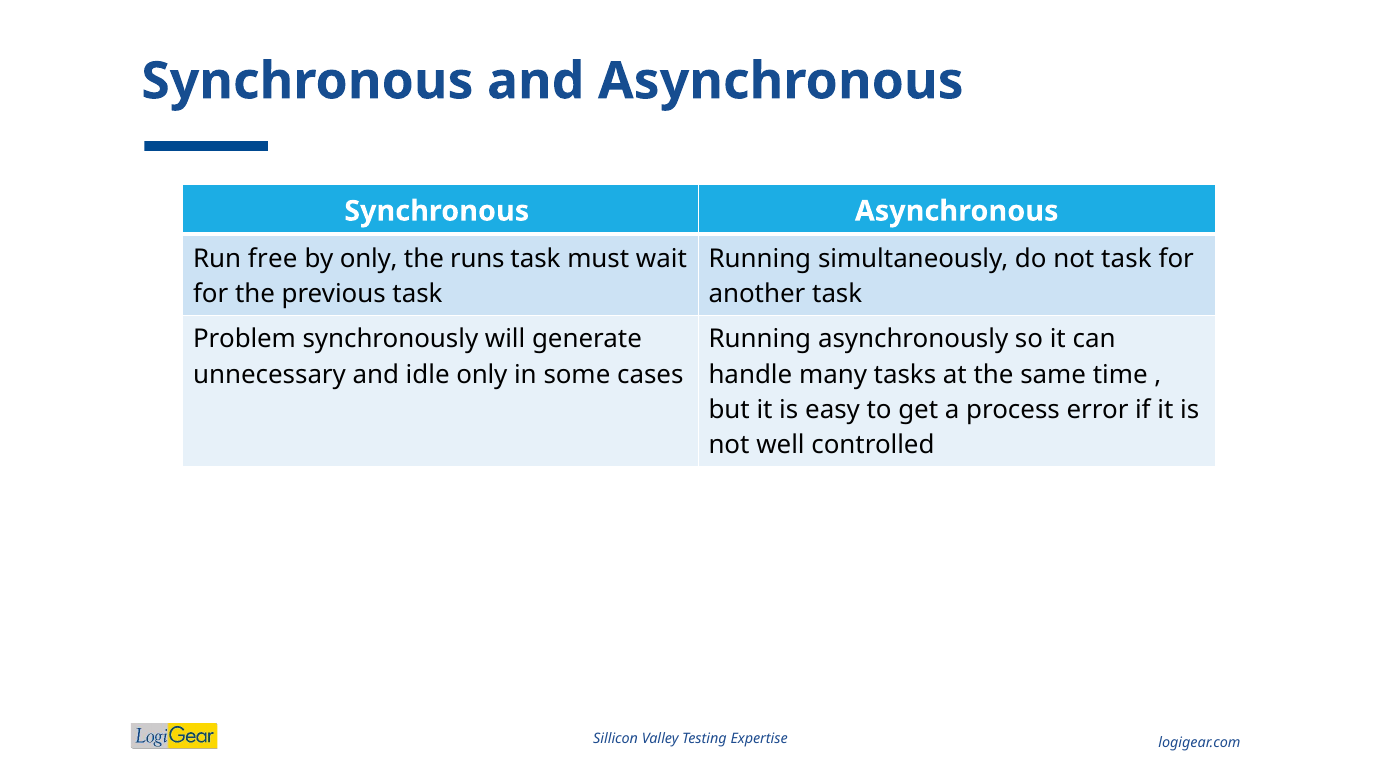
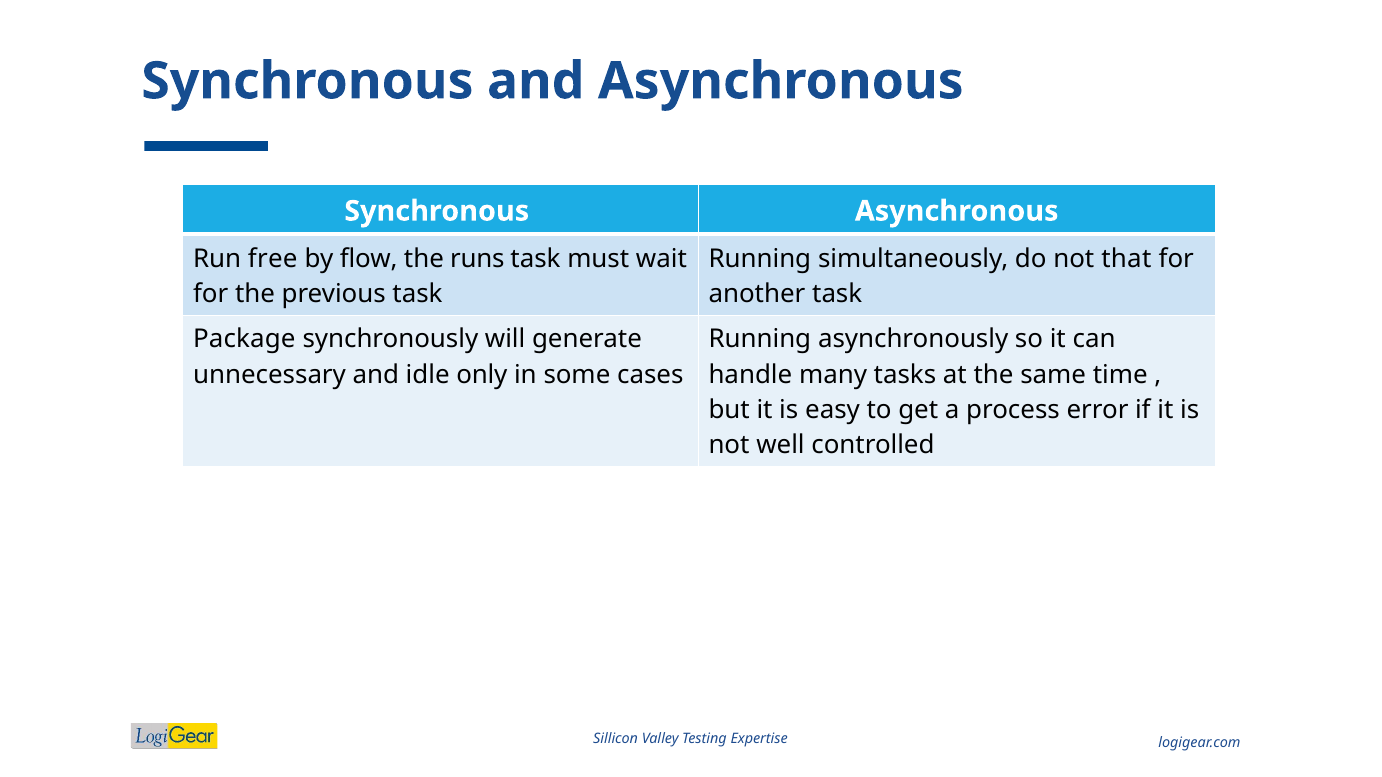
by only: only -> flow (369, 259)
not task: task -> that (1126, 259)
Problem: Problem -> Package (244, 340)
